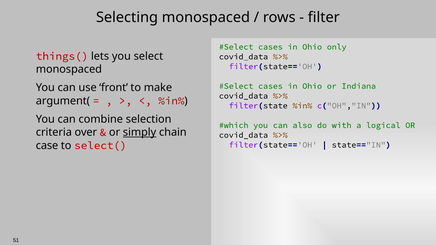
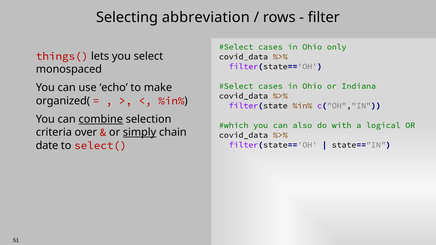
Selecting monospaced: monospaced -> abbreviation (206, 17)
front: front -> echo (114, 88)
argument(: argument( -> organized( (63, 101)
combine underline: none -> present (101, 119)
case: case -> date (47, 146)
